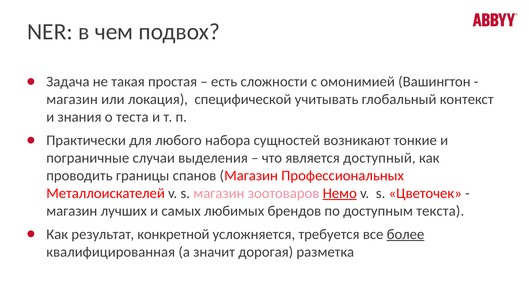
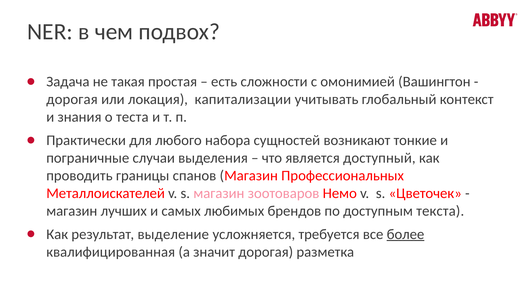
магазин: магазин -> дорогая (72, 100)
специфической: специфической -> капитализации (243, 100)
Немо underline: present -> none (340, 194)
конкретной: конкретной -> выделение (173, 235)
